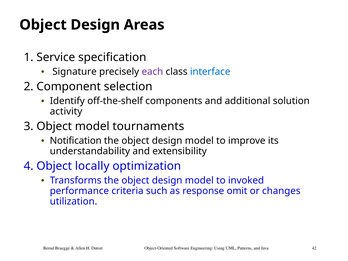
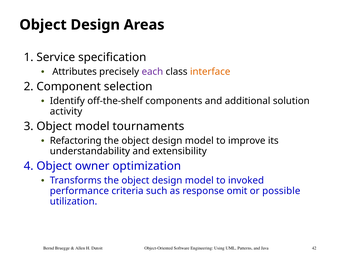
Signature: Signature -> Attributes (75, 72)
interface colour: blue -> orange (210, 72)
Notification: Notification -> Refactoring (76, 141)
locally: locally -> owner (92, 166)
changes: changes -> possible (281, 191)
